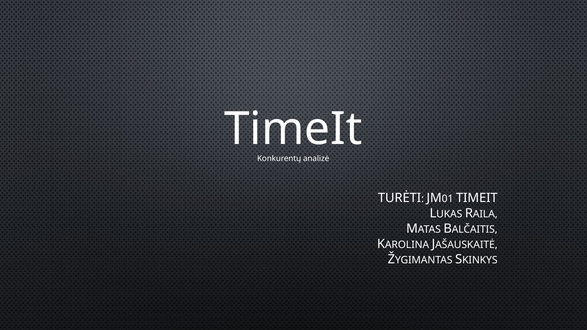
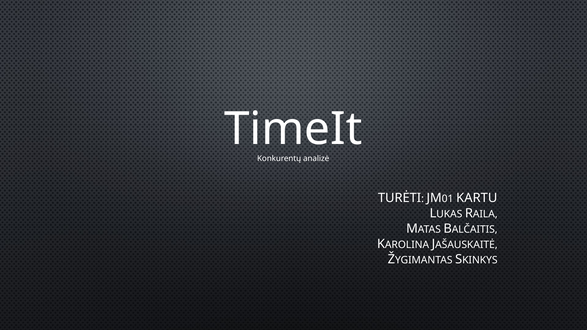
TIMEIT: TIMEIT -> KARTU (477, 198)
